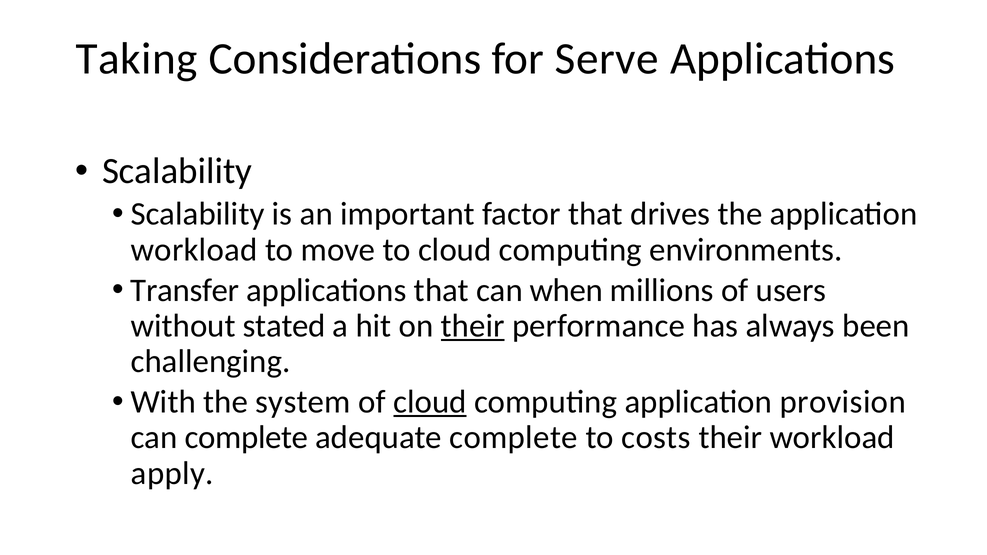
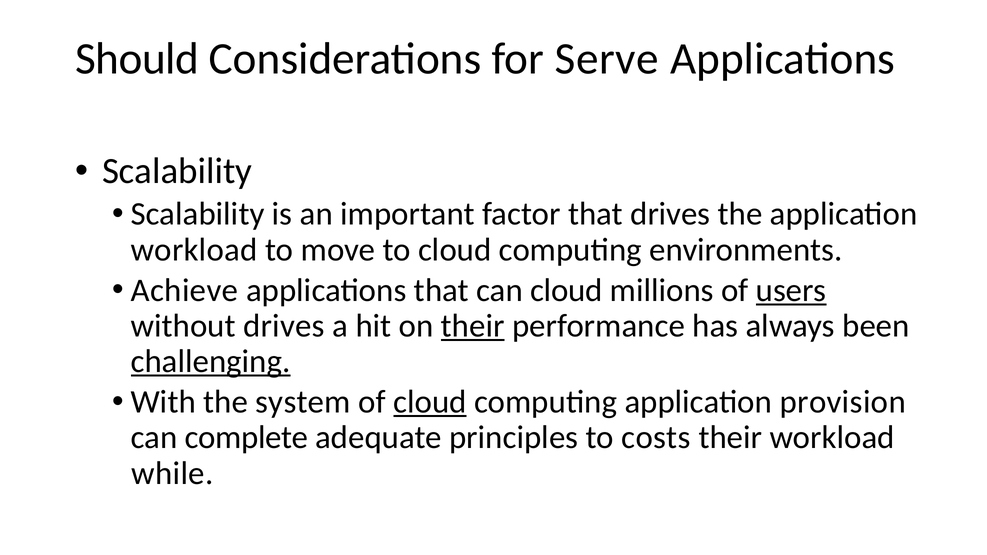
Taking: Taking -> Should (137, 59)
Transfer: Transfer -> Achieve (185, 290)
can when: when -> cloud (566, 290)
users underline: none -> present (791, 290)
without stated: stated -> drives (284, 326)
challenging underline: none -> present (211, 362)
adequate complete: complete -> principles (514, 438)
apply: apply -> while (172, 473)
